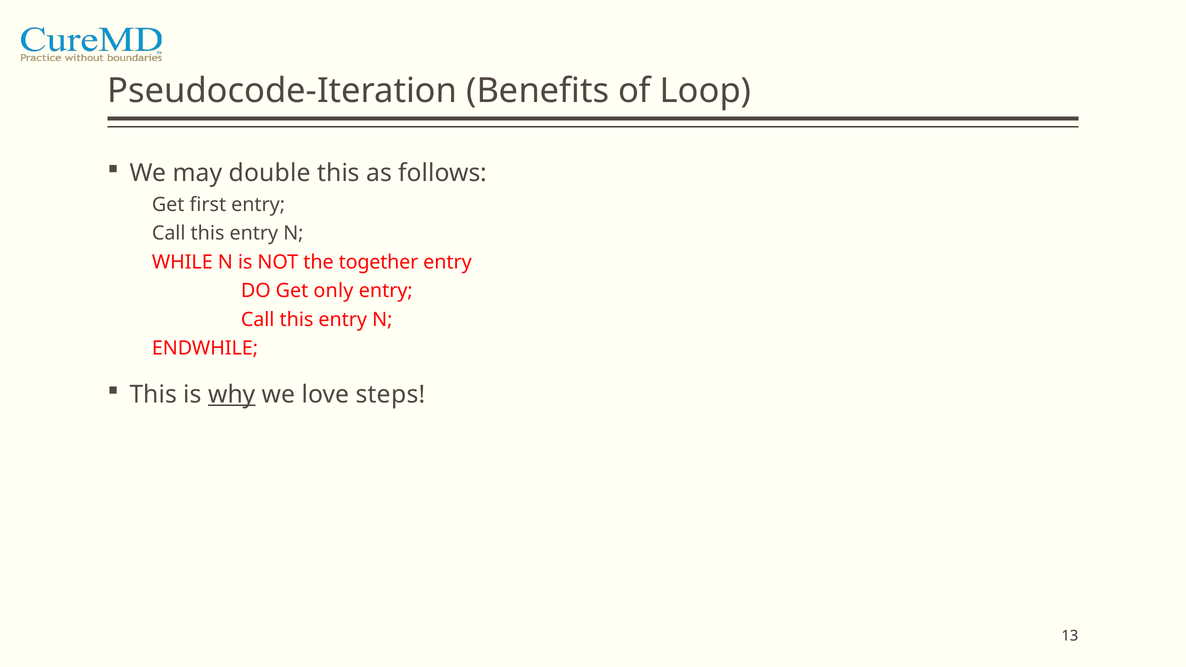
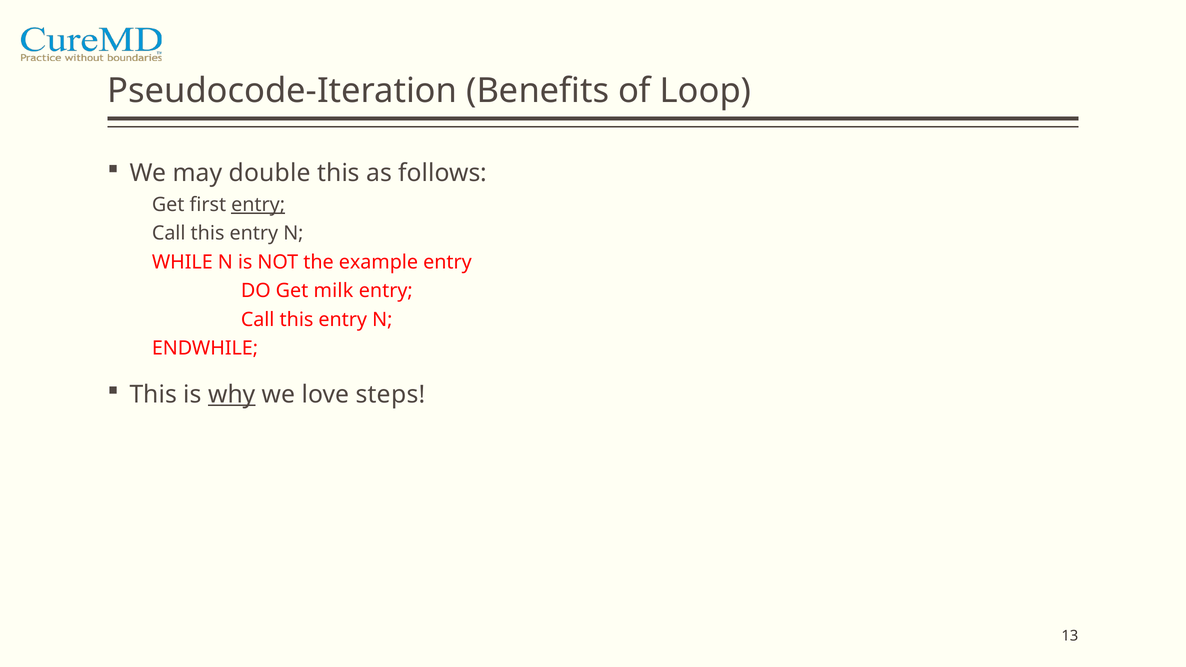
entry underline: none -> present (258, 205)
together: together -> example (378, 262)
only: only -> milk (333, 291)
